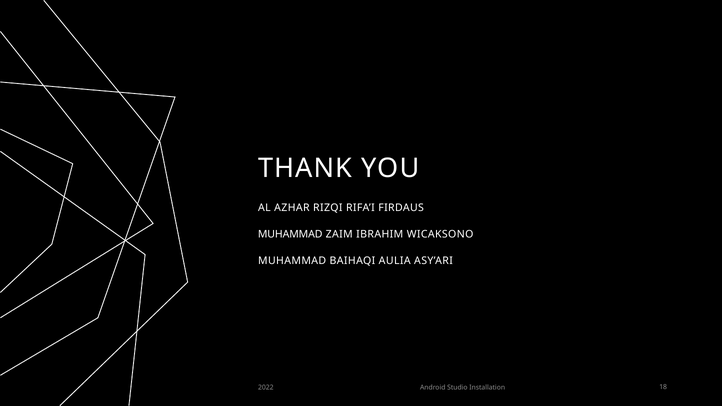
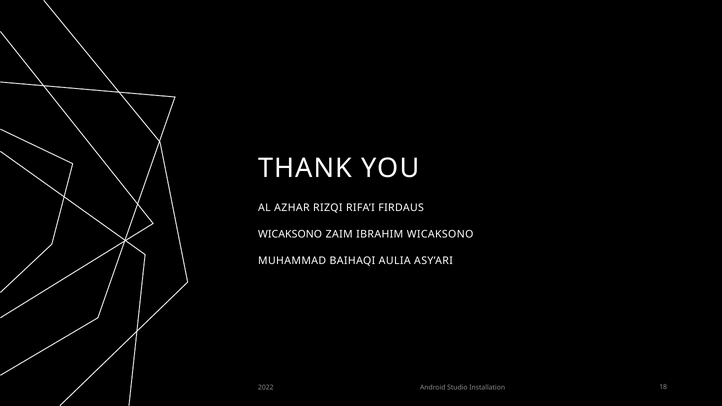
MUHAMMAD: MUHAMMAD -> WICAKSONO (290, 234)
